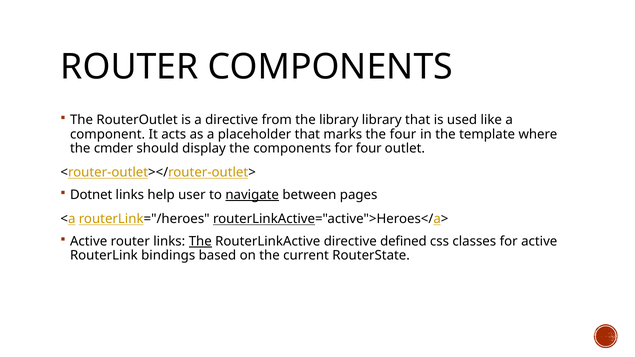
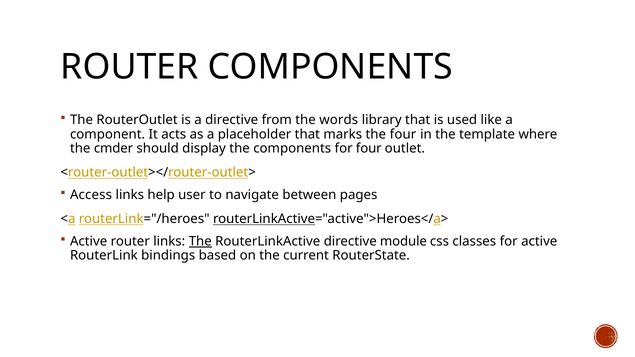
the library: library -> words (339, 120)
Dotnet: Dotnet -> Access (91, 195)
navigate underline: present -> none (252, 195)
defined: defined -> module (403, 241)
